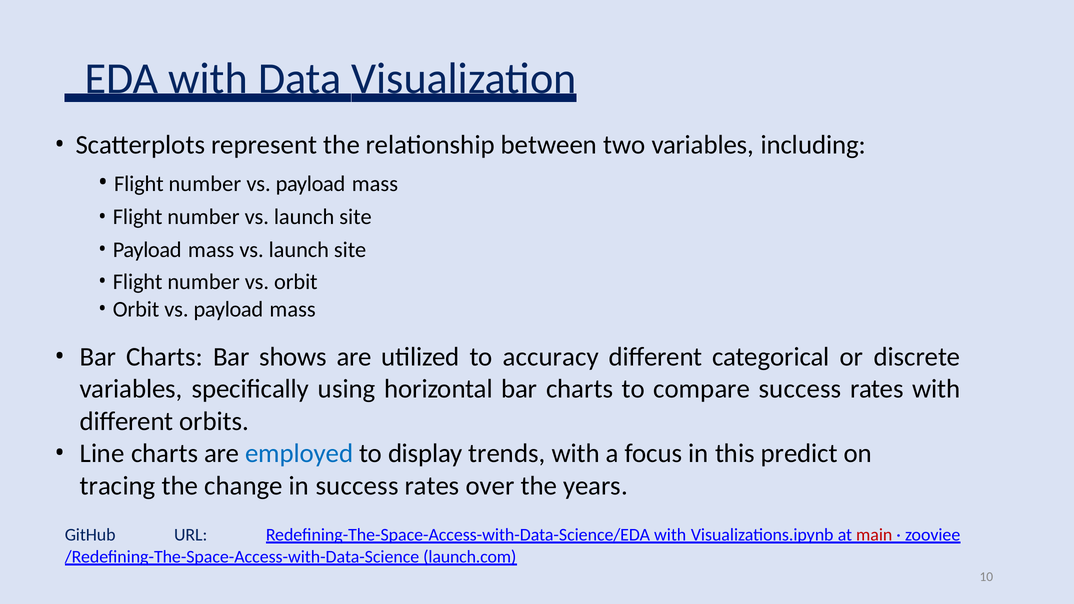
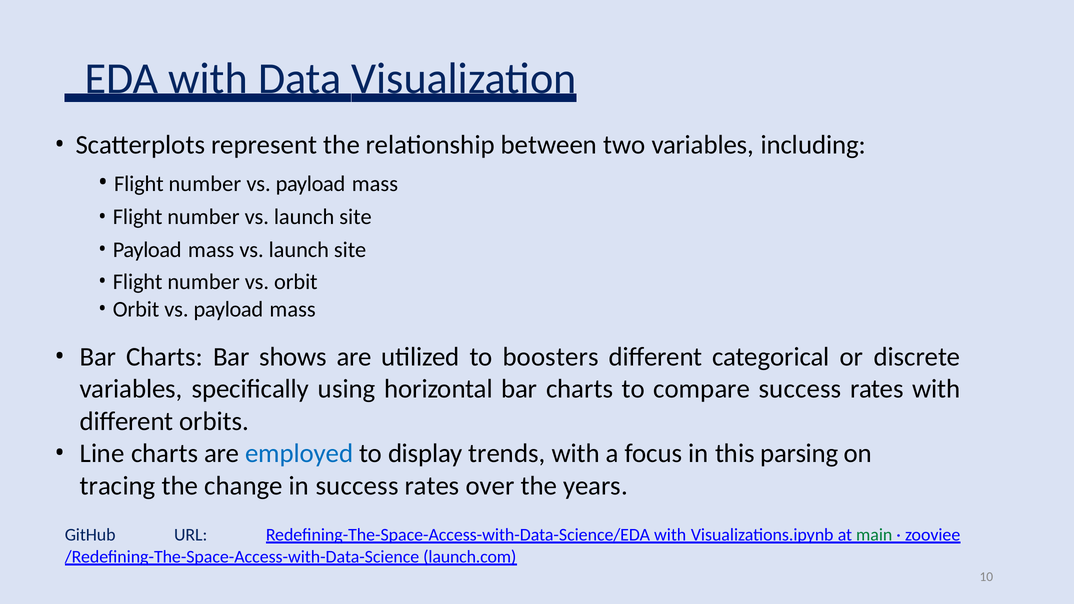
accuracy: accuracy -> boosters (551, 357)
predict: predict -> parsing (799, 453)
main colour: red -> green (874, 535)
